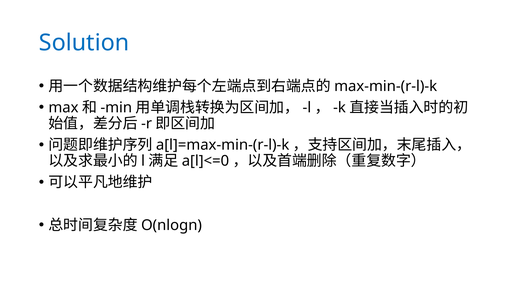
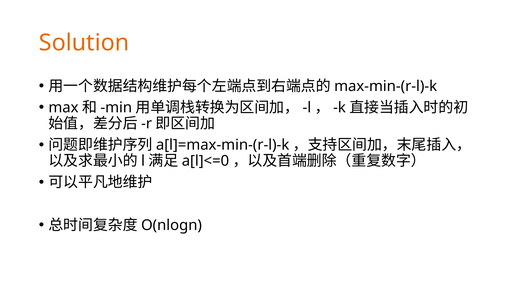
Solution colour: blue -> orange (84, 43)
